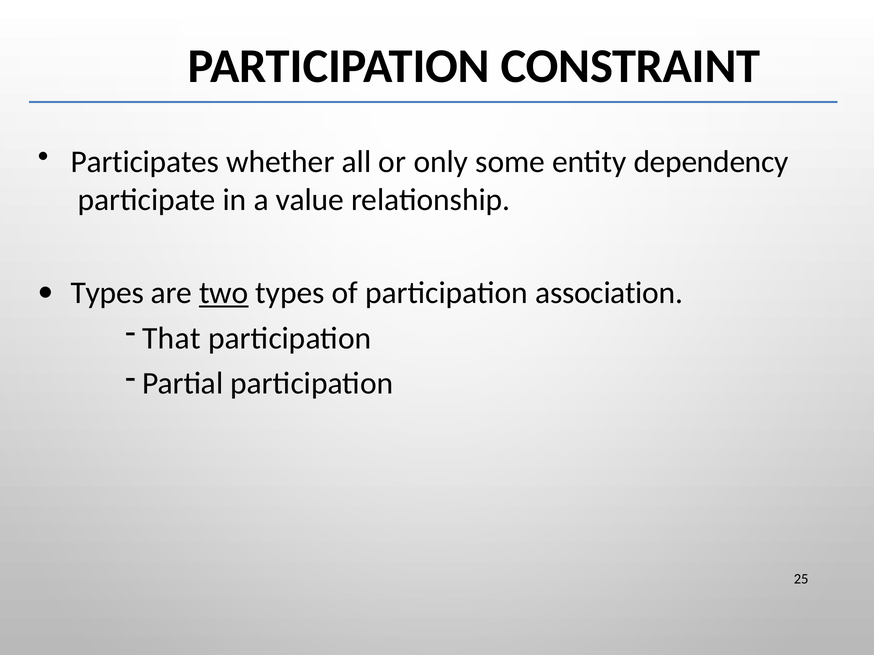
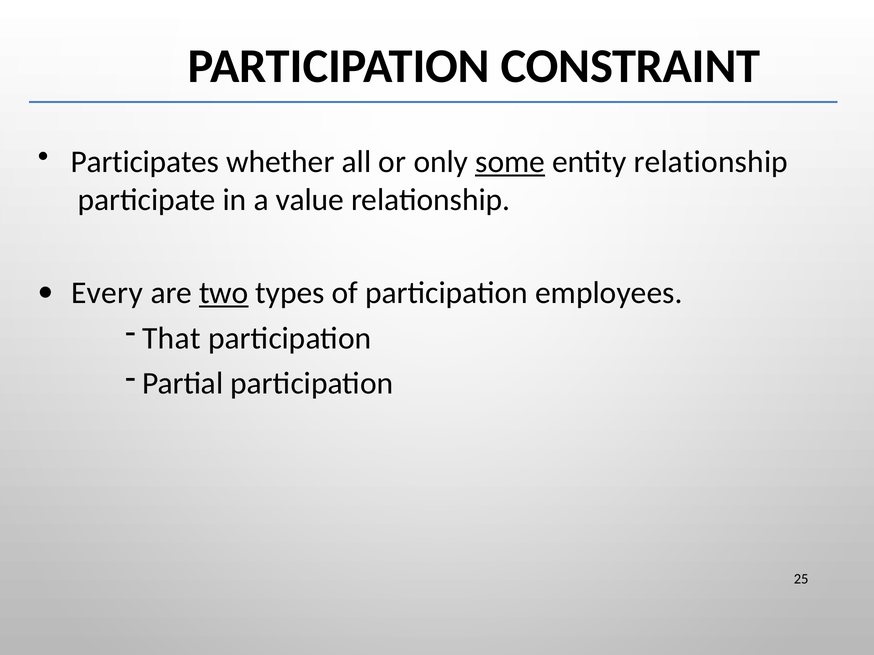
some underline: none -> present (510, 162)
entity dependency: dependency -> relationship (711, 162)
Types: Types -> Every (107, 293)
association: association -> employees (609, 293)
